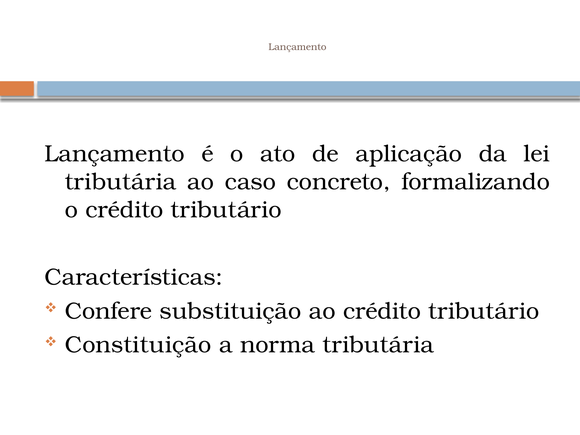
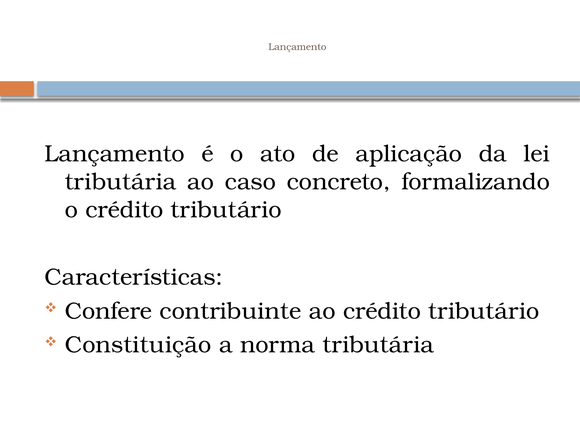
substituição: substituição -> contribuinte (230, 311)
